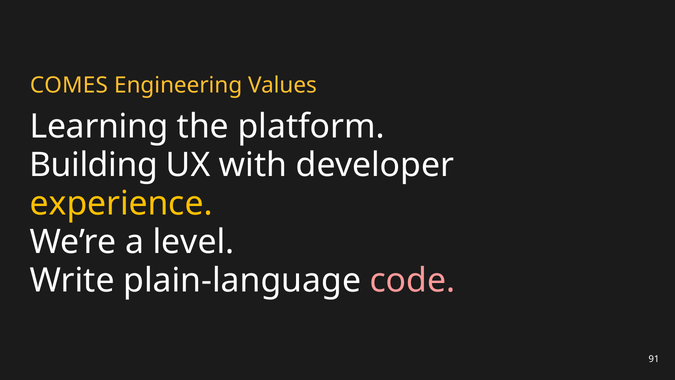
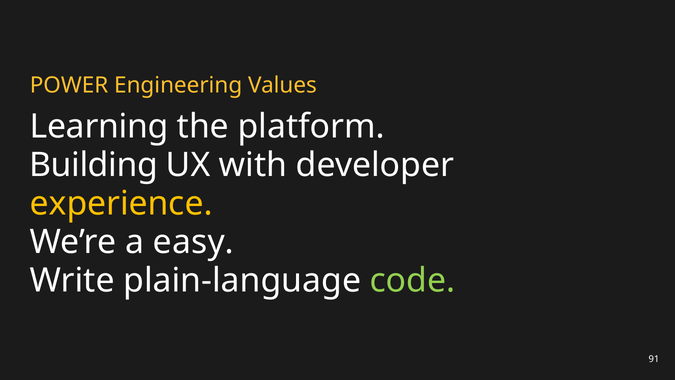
COMES: COMES -> POWER (69, 85)
level: level -> easy (193, 242)
code colour: pink -> light green (413, 281)
